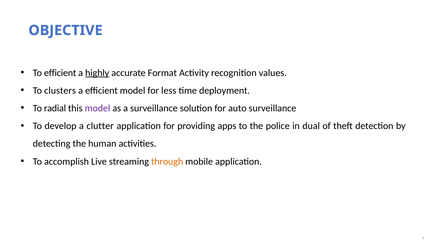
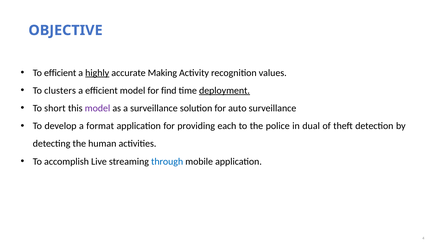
Format: Format -> Making (162, 73)
less: less -> find (169, 91)
deployment underline: none -> present (224, 91)
radial: radial -> short (55, 108)
clutter: clutter -> format (100, 126)
apps: apps -> each (227, 126)
through colour: orange -> blue (167, 162)
